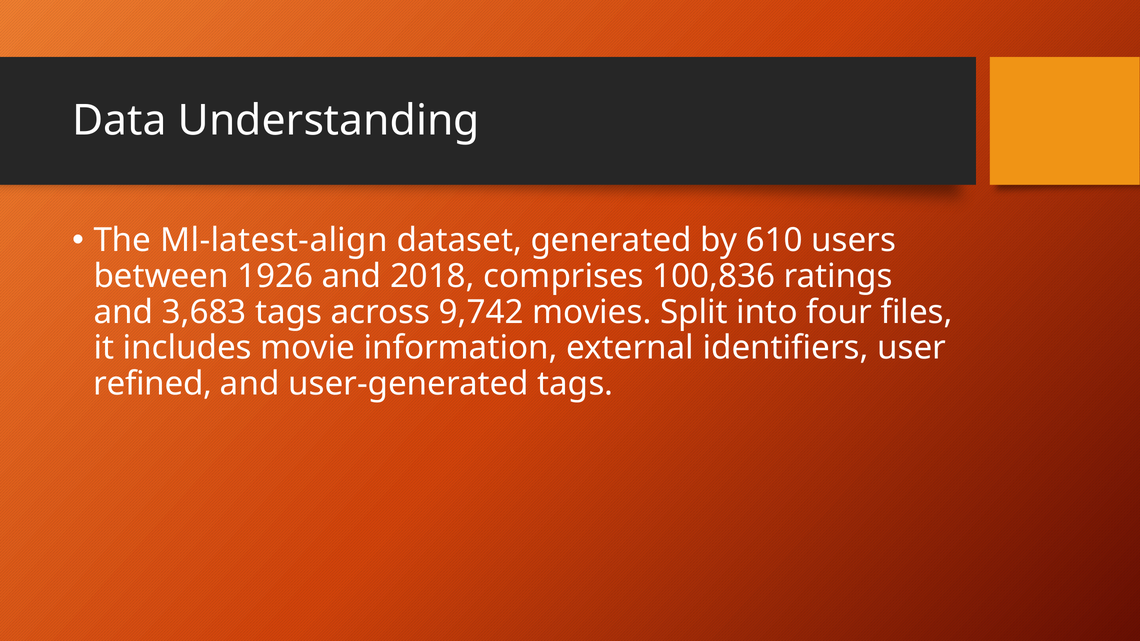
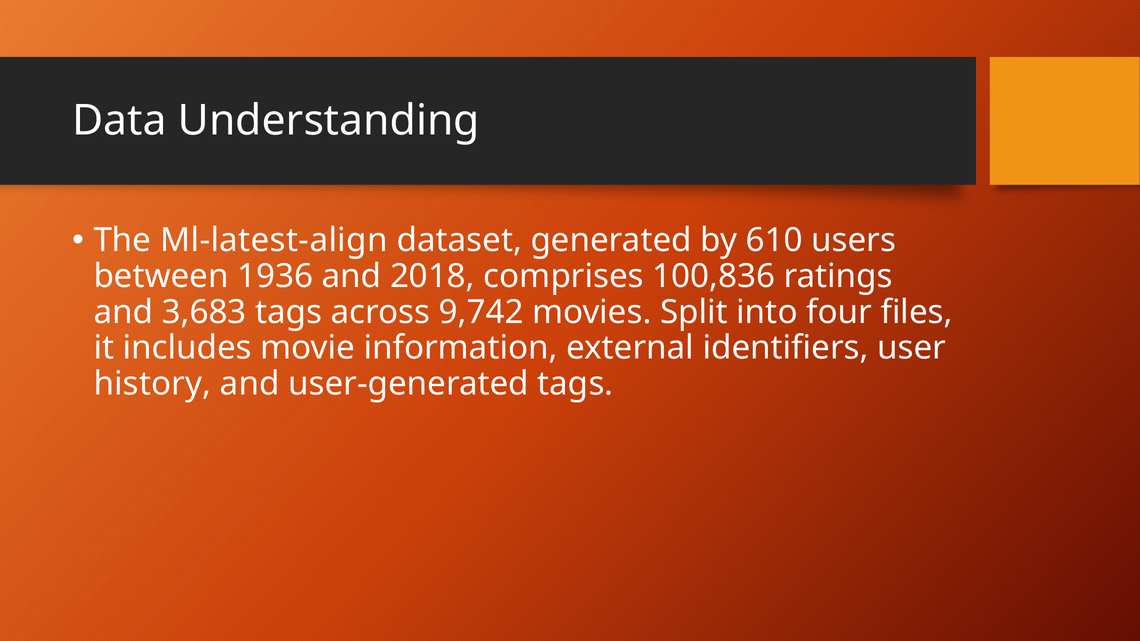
1926: 1926 -> 1936 (275, 276)
refined: refined -> history (152, 384)
